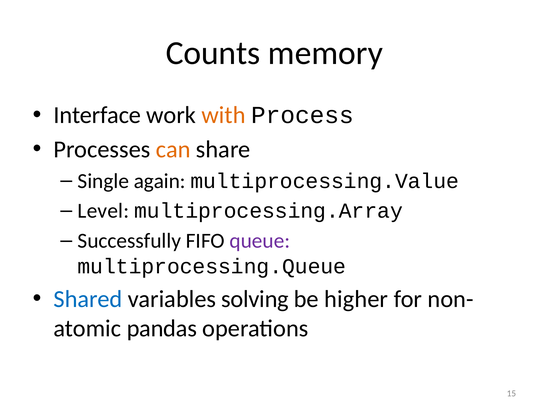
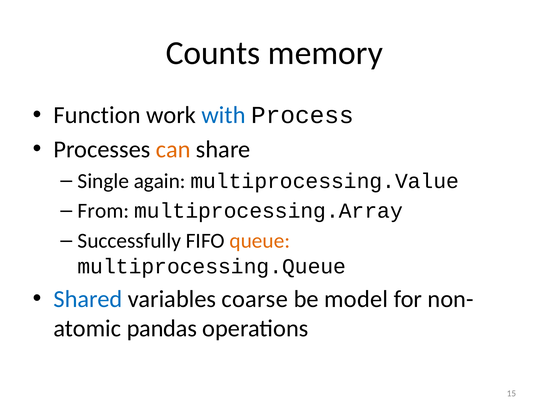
Interface: Interface -> Function (97, 115)
with colour: orange -> blue (223, 115)
Level: Level -> From (103, 211)
queue colour: purple -> orange (260, 241)
solving: solving -> coarse (255, 299)
higher: higher -> model (356, 299)
